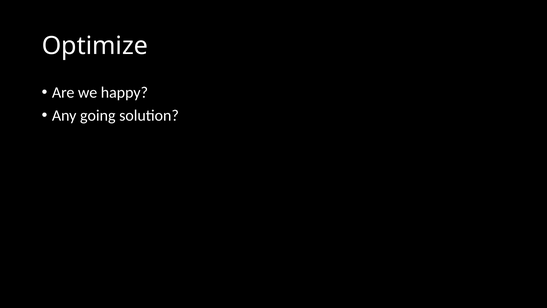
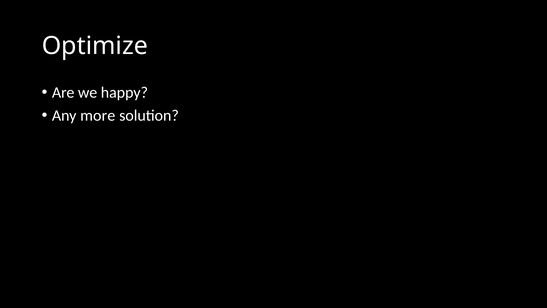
going: going -> more (98, 115)
